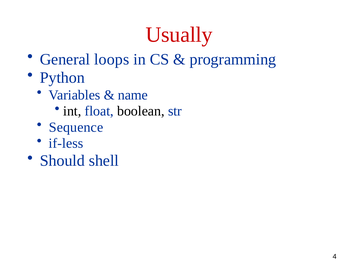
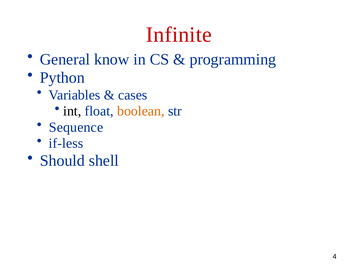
Usually: Usually -> Infinite (179, 35)
loops: loops -> know (112, 59)
name: name -> cases (133, 95)
boolean colour: black -> orange (141, 111)
